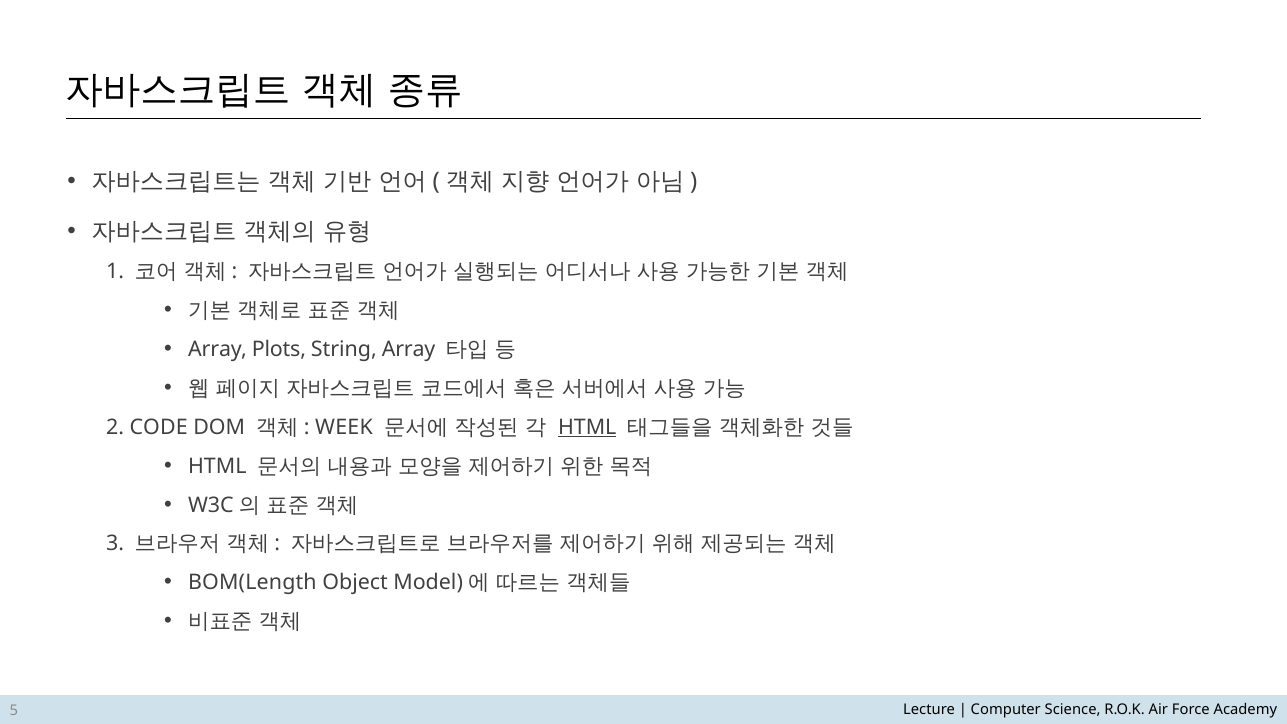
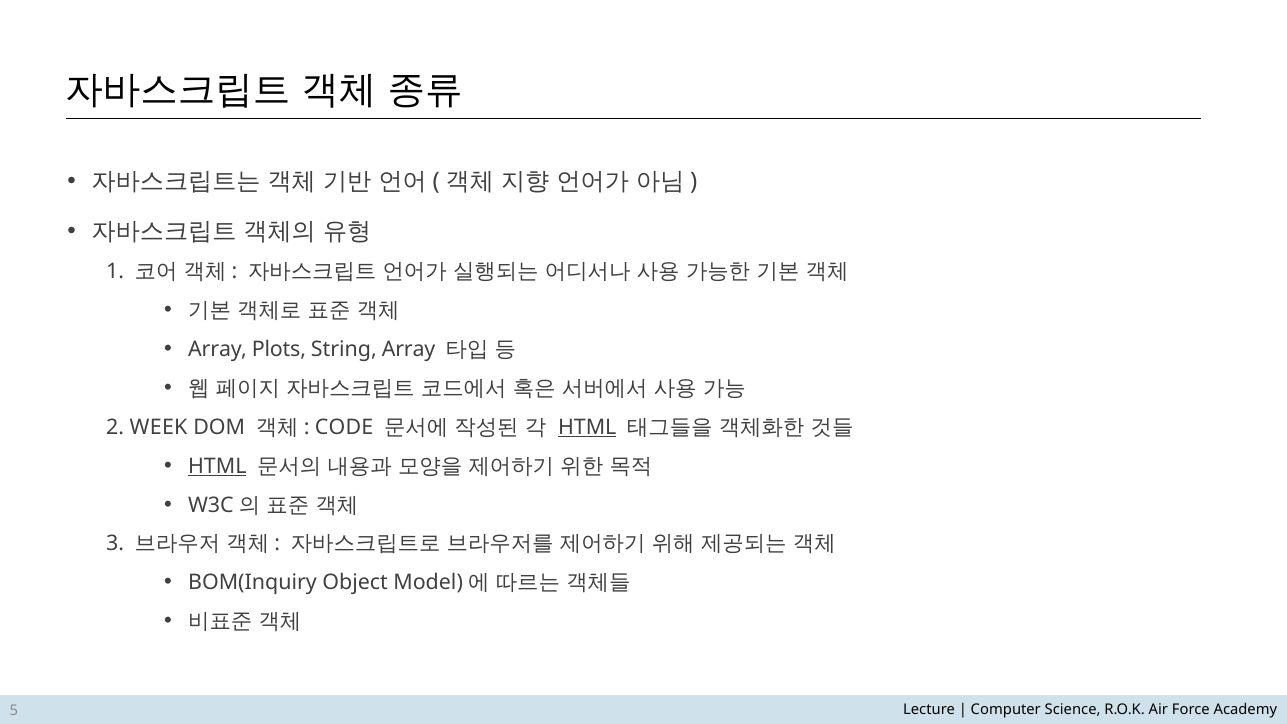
CODE: CODE -> WEEK (159, 427)
WEEK: WEEK -> CODE (344, 427)
HTML underline: none -> present (217, 466)
BOM(Length: BOM(Length -> BOM(Inquiry (253, 583)
